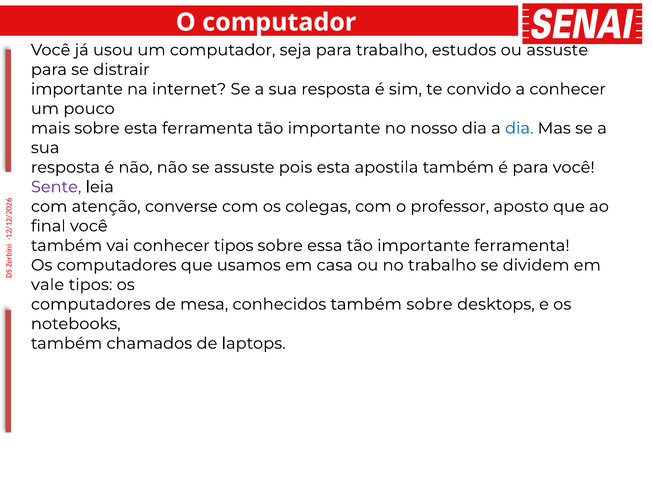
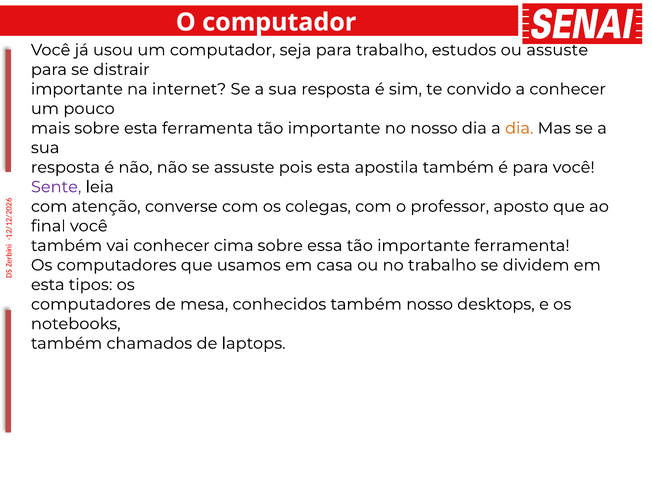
dia colour: blue -> orange (519, 128)
conhecer tipos: tipos -> cima (234, 246)
vale: vale -> esta (48, 285)
também sobre: sobre -> nosso (430, 304)
